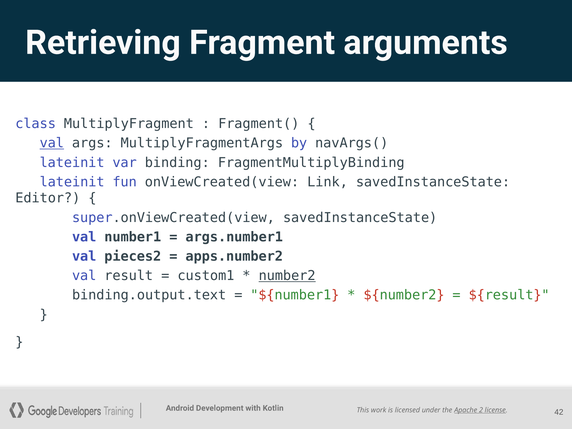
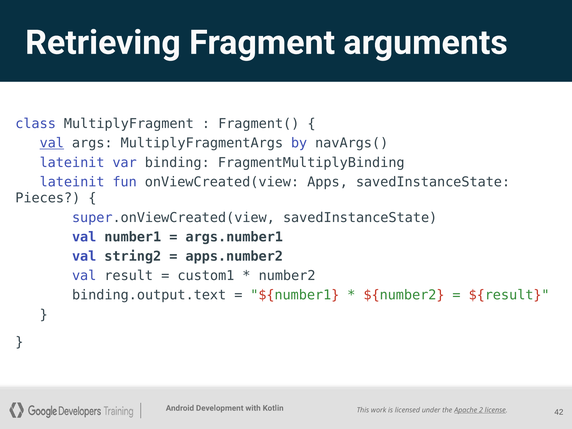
Link: Link -> Apps (328, 182)
Editor: Editor -> Pieces (48, 198)
pieces2: pieces2 -> string2 (133, 256)
number2 underline: present -> none (287, 276)
